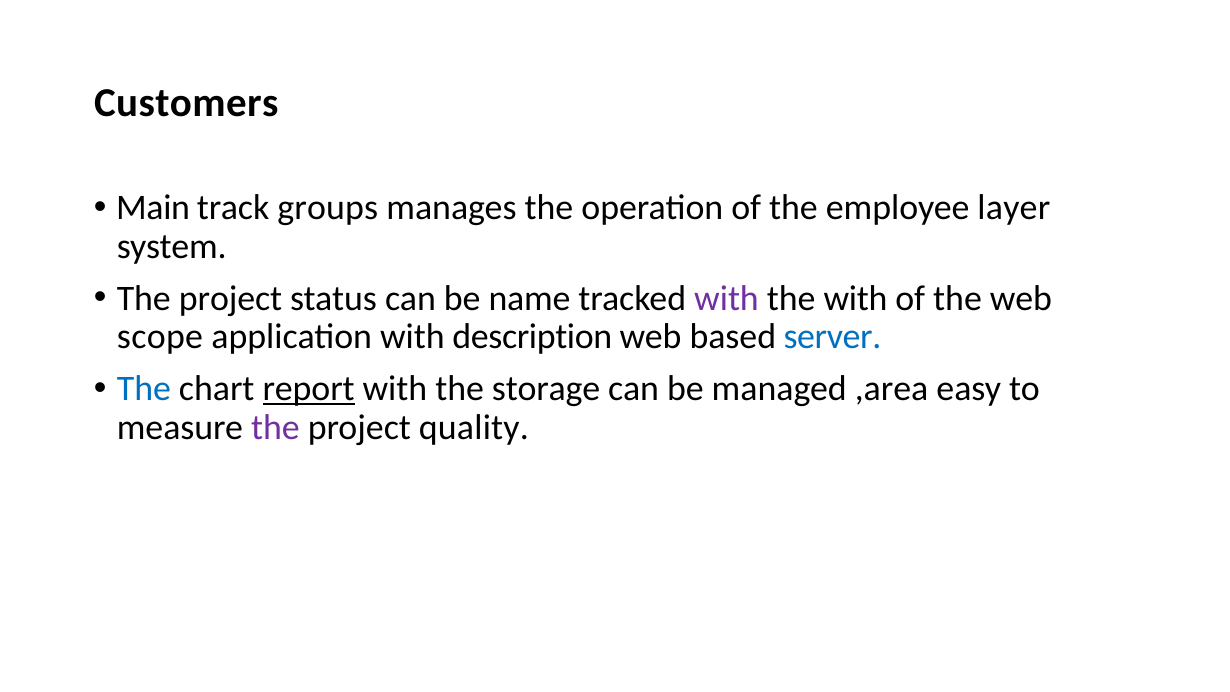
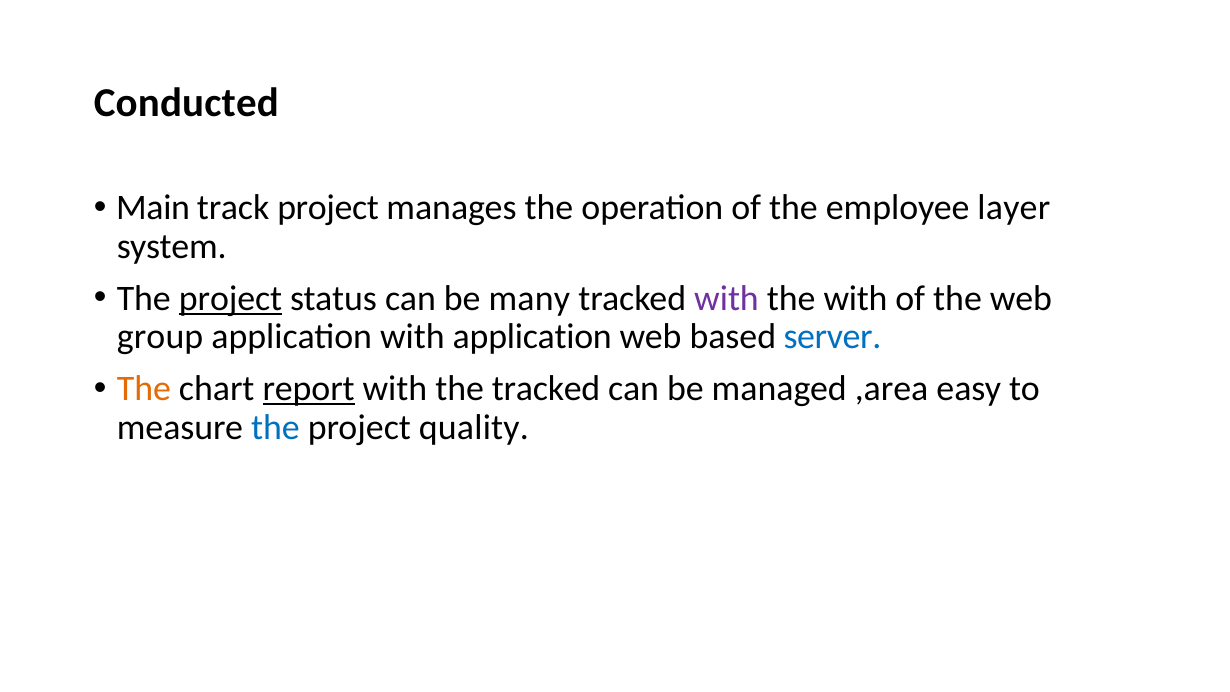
Customers: Customers -> Conducted (186, 103)
track groups: groups -> project (328, 208)
project underline: none -> present (231, 298)
name: name -> many (529, 298)
scope: scope -> group (160, 337)
with description: description -> application (532, 337)
The colour: blue -> orange (144, 389)
the storage: storage -> tracked (546, 389)
the colour: purple -> blue (275, 427)
